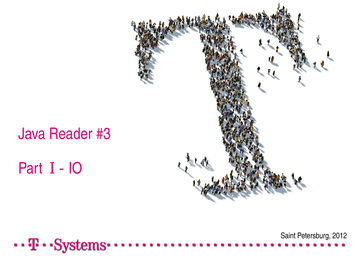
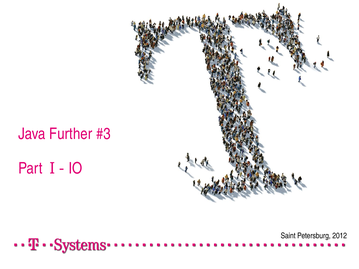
Reader: Reader -> Further (71, 134)
